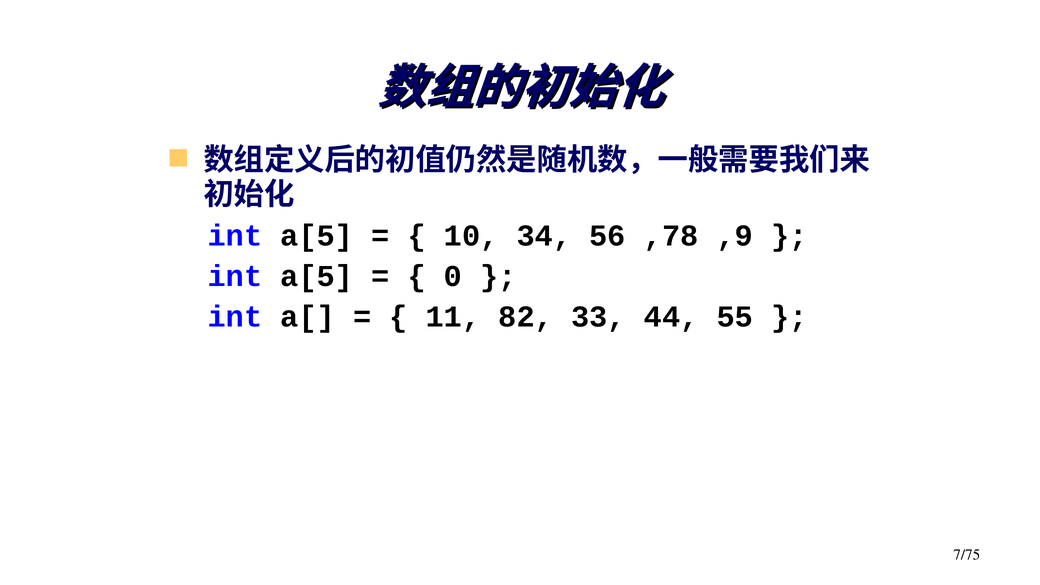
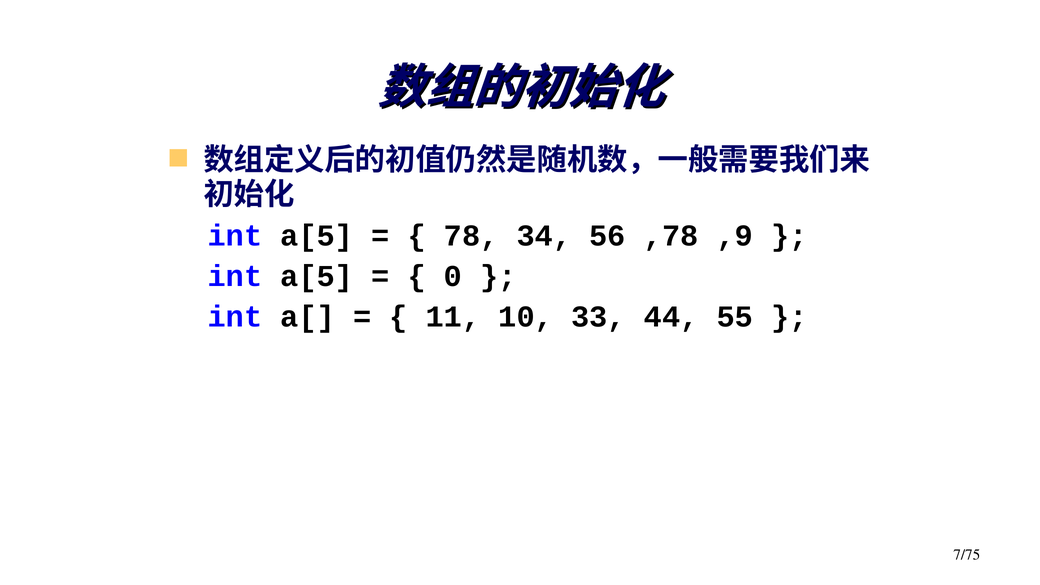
10: 10 -> 78 (471, 236)
82: 82 -> 10 (526, 317)
